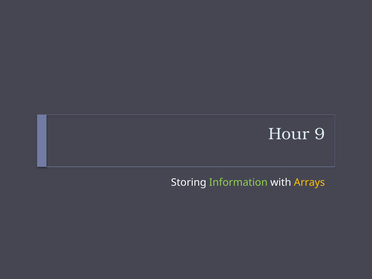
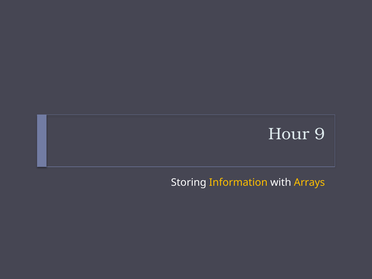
Information colour: light green -> yellow (238, 182)
